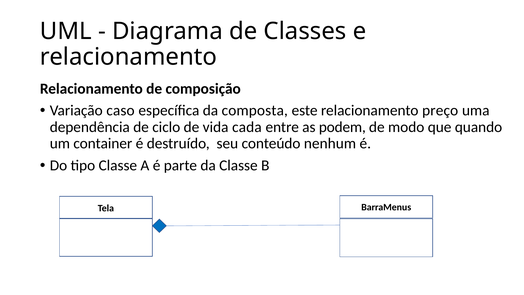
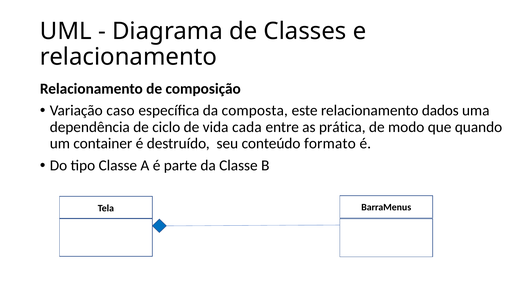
preço: preço -> dados (440, 111)
podem: podem -> prática (342, 127)
nenhum: nenhum -> formato (330, 143)
